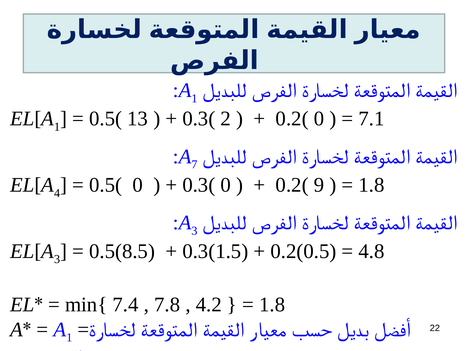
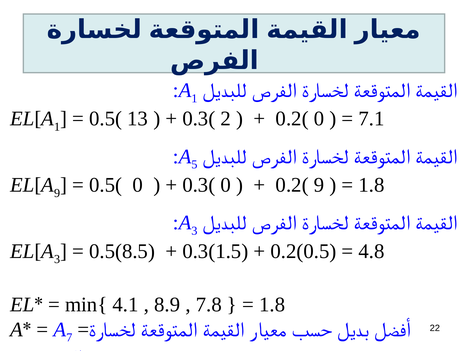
7: 7 -> 5 (194, 165)
4: 4 -> 9 (57, 193)
7.4: 7.4 -> 4.1 (126, 305)
7.8: 7.8 -> 8.9 (167, 305)
4.2: 4.2 -> 7.8 (209, 305)
1: 1 -> 7 (69, 338)
